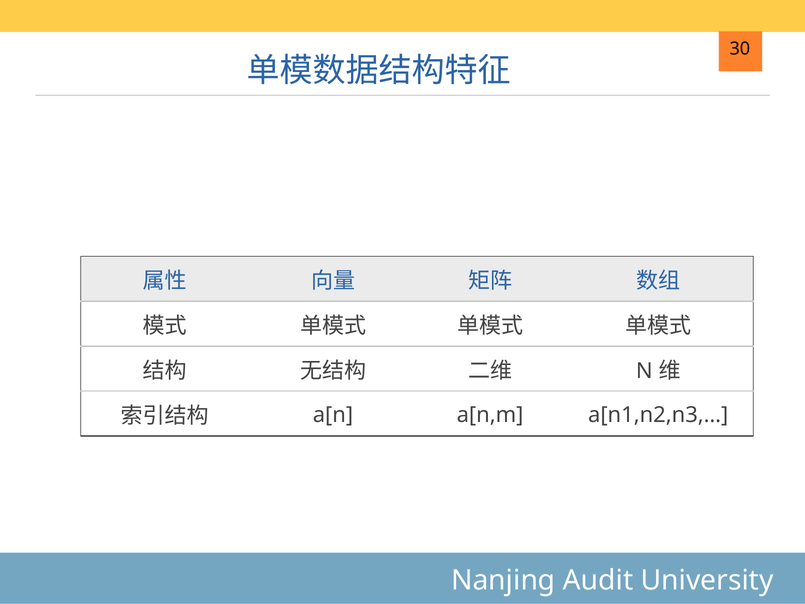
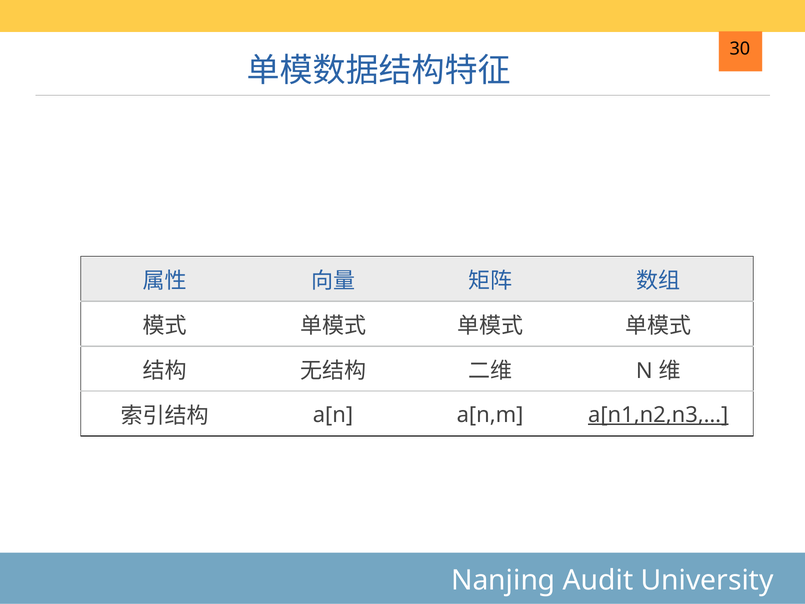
a[n1,n2,n3,… underline: none -> present (658, 415)
